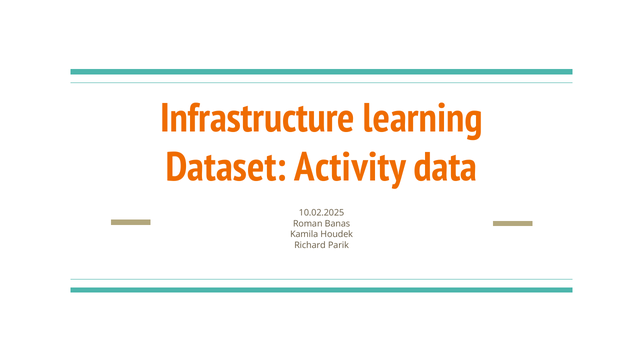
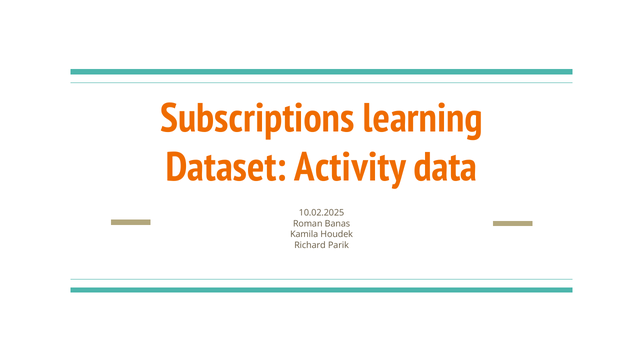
Infrastructure: Infrastructure -> Subscriptions (257, 118)
